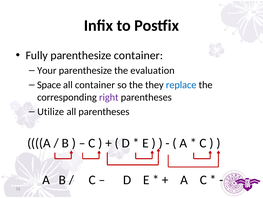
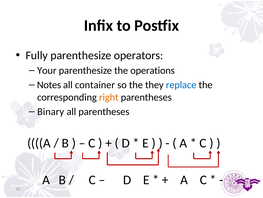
parenthesize container: container -> operators (139, 55)
evaluation: evaluation -> operations (153, 70)
Space: Space -> Notes (49, 85)
right colour: purple -> orange (109, 97)
Utilize: Utilize -> Binary (51, 111)
